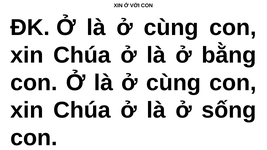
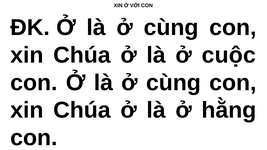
bằng: bằng -> cuộc (229, 55)
sống: sống -> hằng (229, 110)
